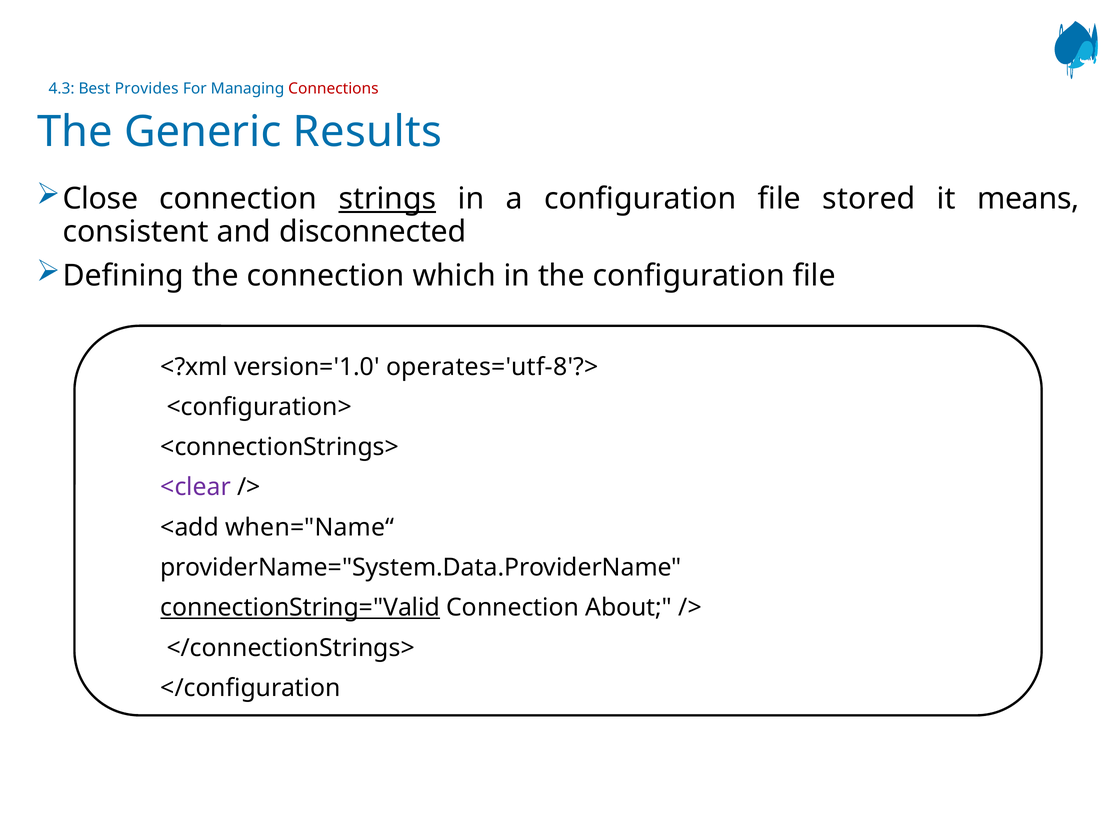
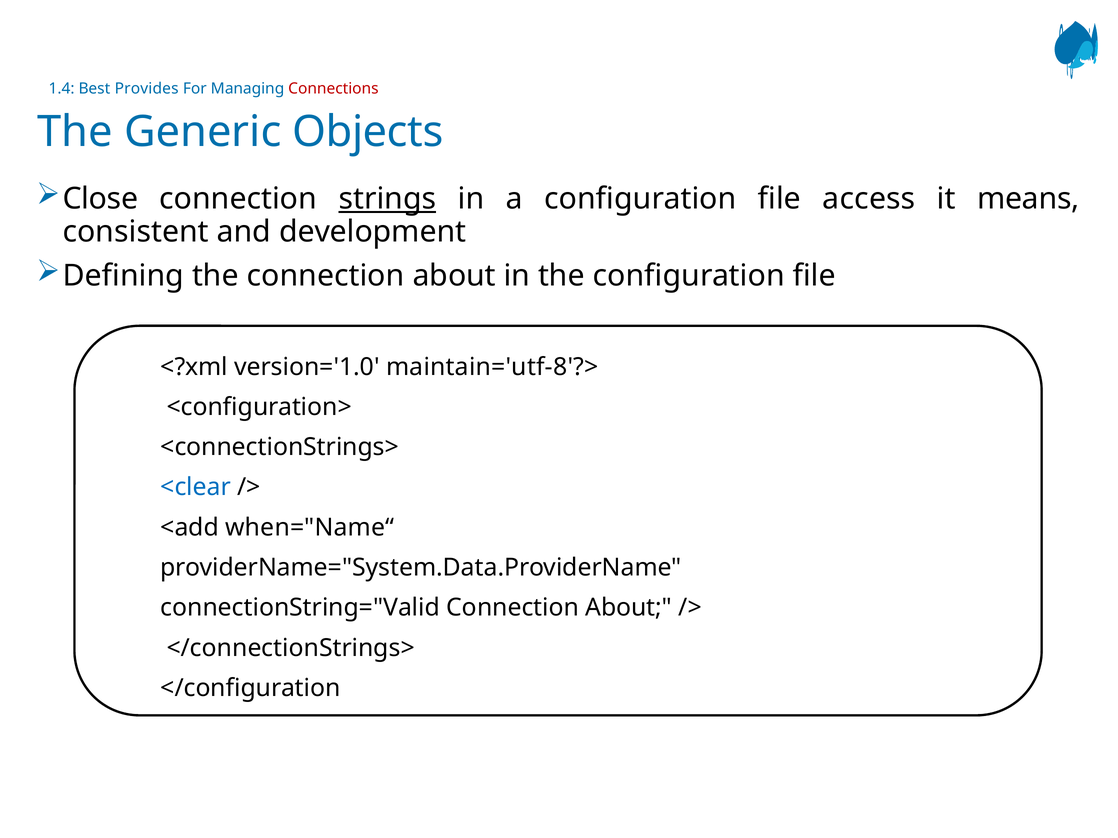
4.3: 4.3 -> 1.4 (62, 89)
Results: Results -> Objects (368, 132)
stored: stored -> access (869, 199)
disconnected: disconnected -> development (373, 232)
the connection which: which -> about (454, 276)
operates='utf-8'?>: operates='utf-8'?> -> maintain='utf-8'?> (492, 367)
<clear colour: purple -> blue (196, 488)
connectionString="Valid underline: present -> none (300, 608)
